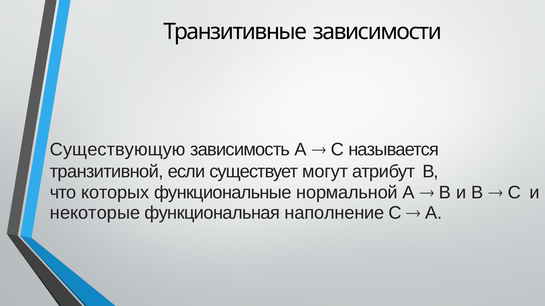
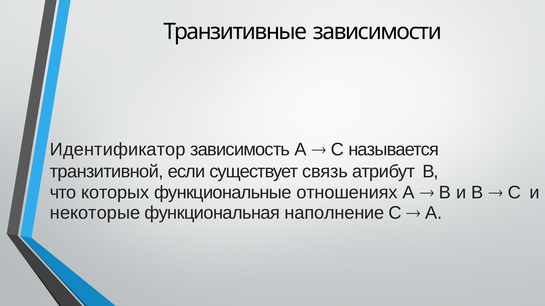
Существующую: Существующую -> Идентификатор (118, 150)
могут: могут -> связь (325, 172)
нормальной: нормальной -> отношениях (347, 193)
